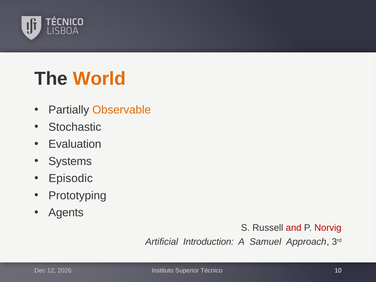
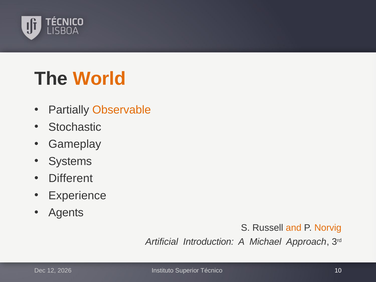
Evaluation: Evaluation -> Gameplay (75, 144)
Episodic: Episodic -> Different (71, 178)
Prototyping: Prototyping -> Experience (77, 196)
and colour: red -> orange (294, 228)
Norvig colour: red -> orange (328, 228)
Samuel: Samuel -> Michael (265, 242)
